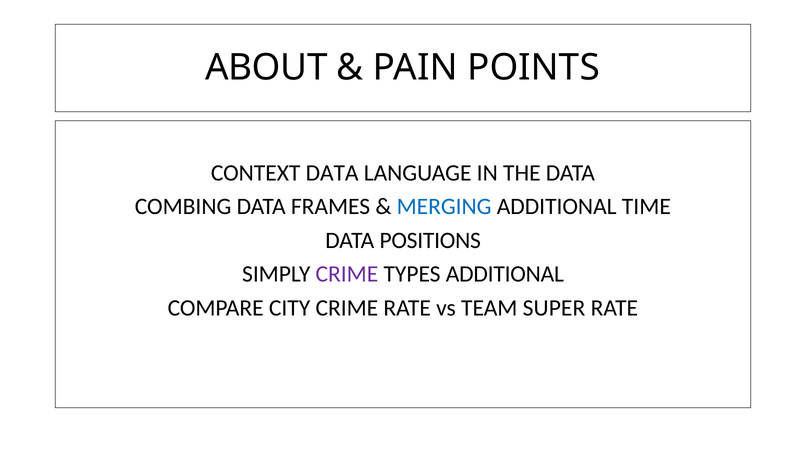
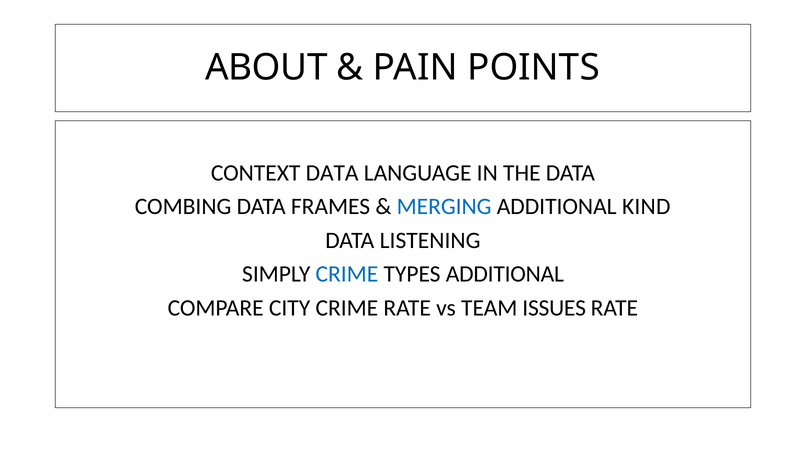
TIME: TIME -> KIND (646, 207)
POSITIONS: POSITIONS -> LISTENING (430, 240)
CRIME colour: purple -> blue (347, 274)
SUPER: SUPER -> ISSUES (554, 308)
